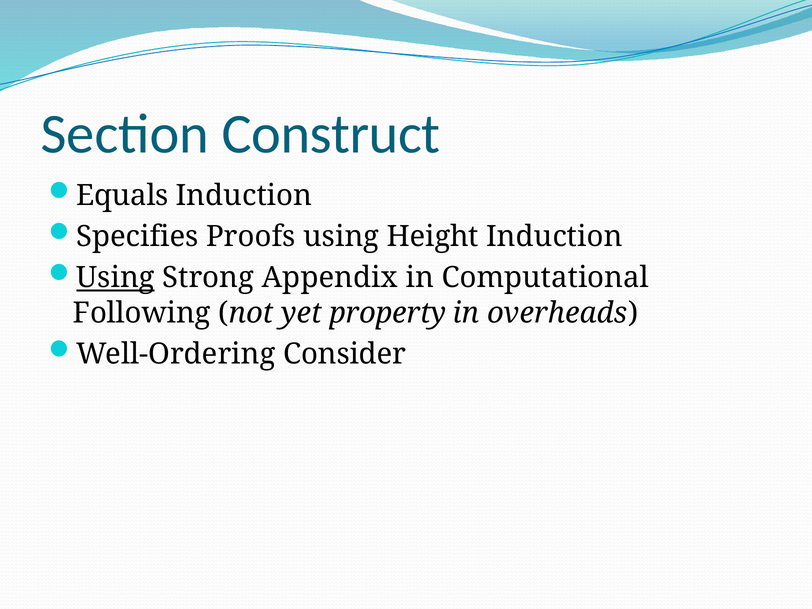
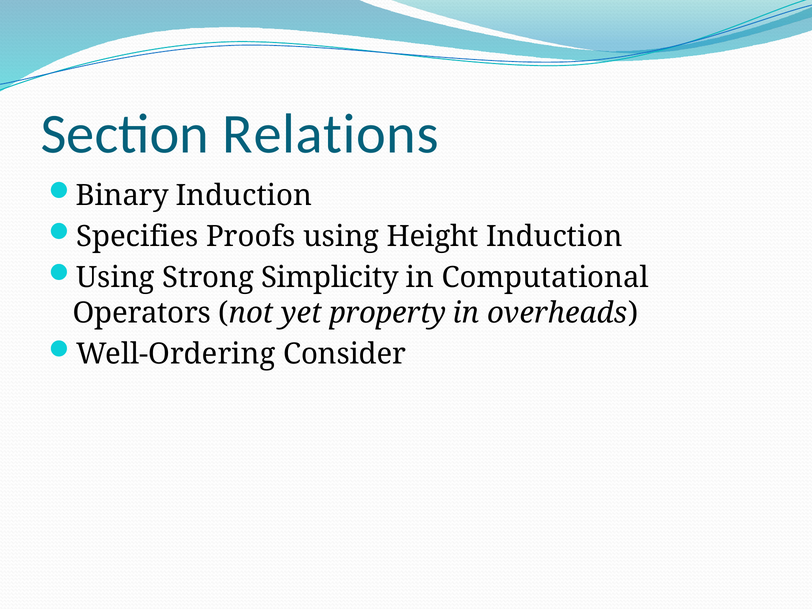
Construct: Construct -> Relations (331, 134)
Equals: Equals -> Binary (122, 196)
Using underline: present -> none (116, 278)
Appendix: Appendix -> Simplicity (330, 278)
Following: Following -> Operators (142, 313)
